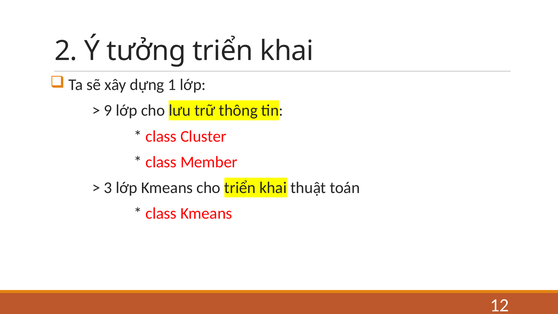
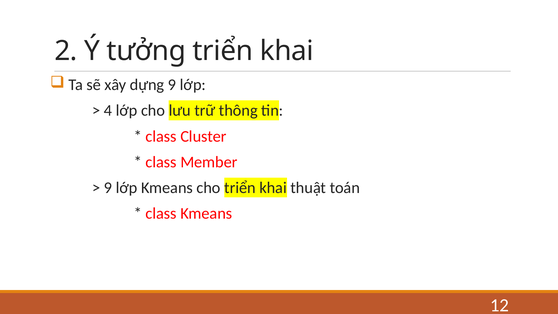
dựng 1: 1 -> 9 (172, 85)
9: 9 -> 4 (108, 111)
3: 3 -> 9 (108, 188)
